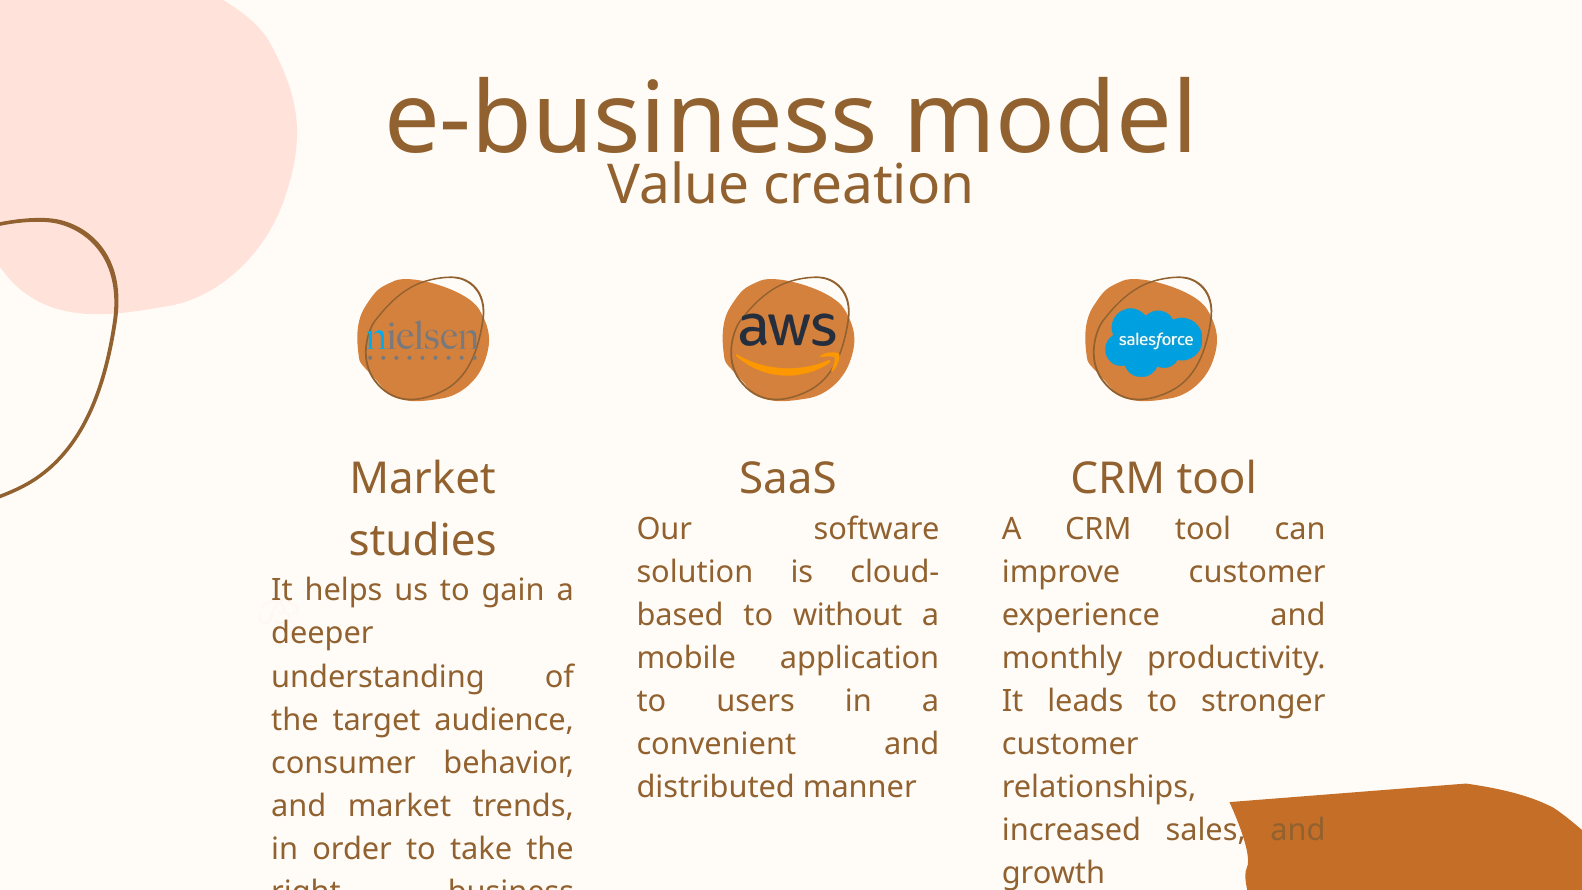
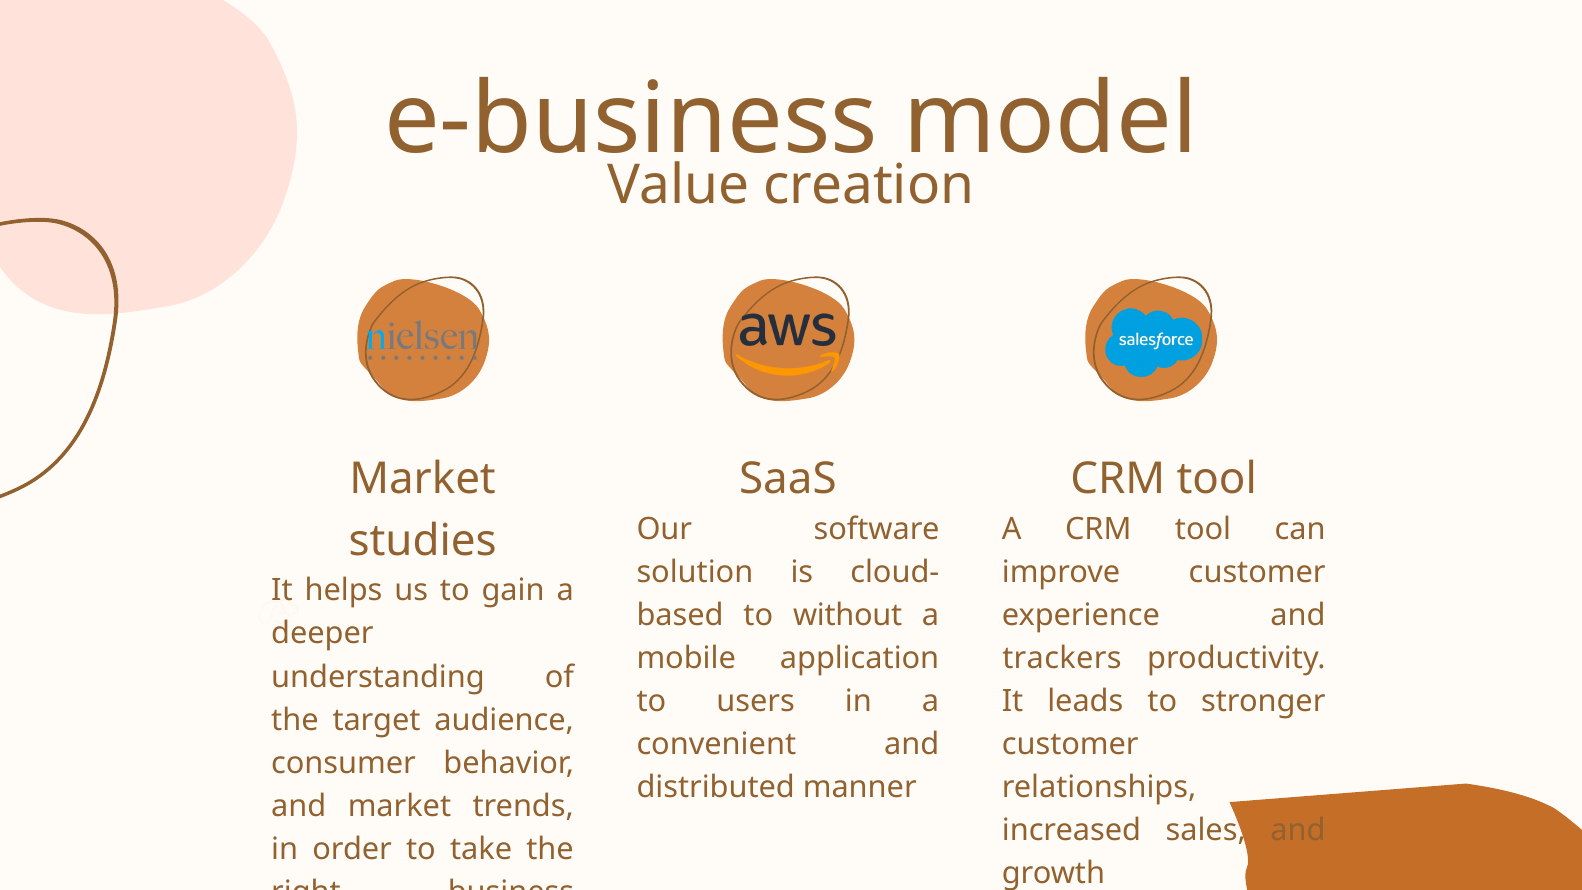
monthly: monthly -> trackers (1062, 658)
